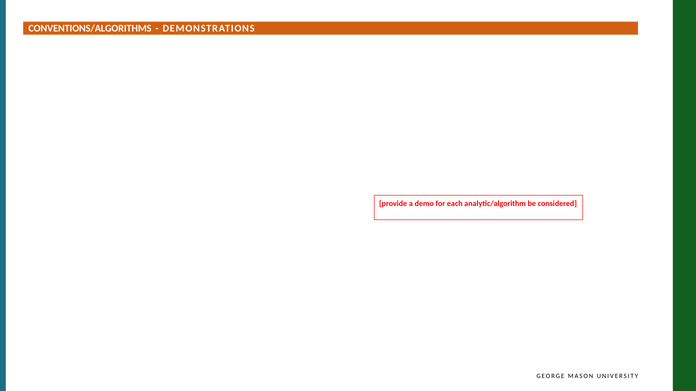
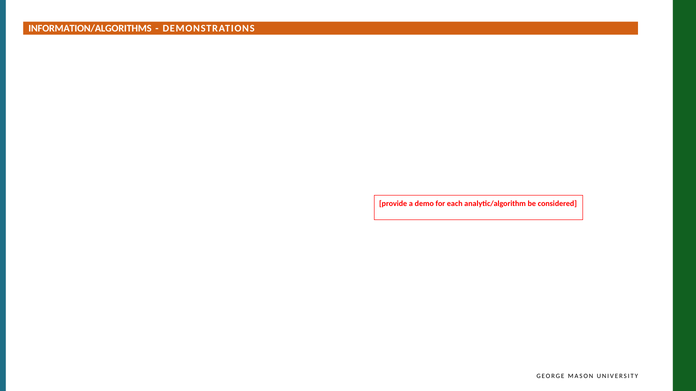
CONVENTIONS/ALGORITHMS: CONVENTIONS/ALGORITHMS -> INFORMATION/ALGORITHMS (90, 29)
